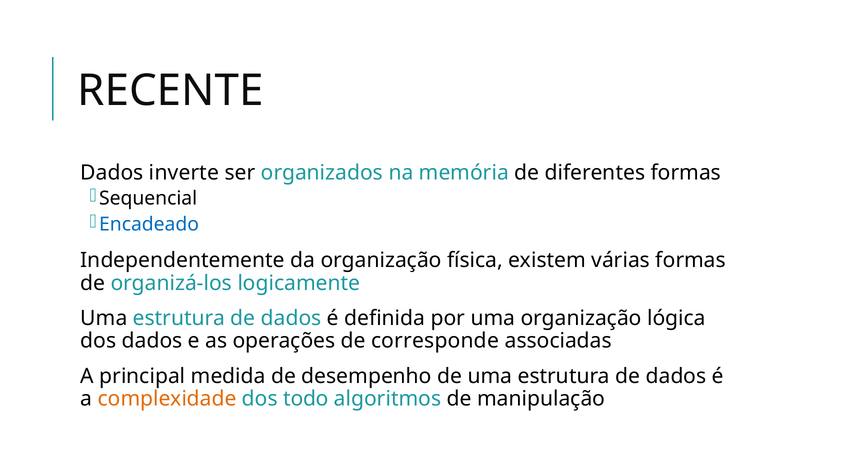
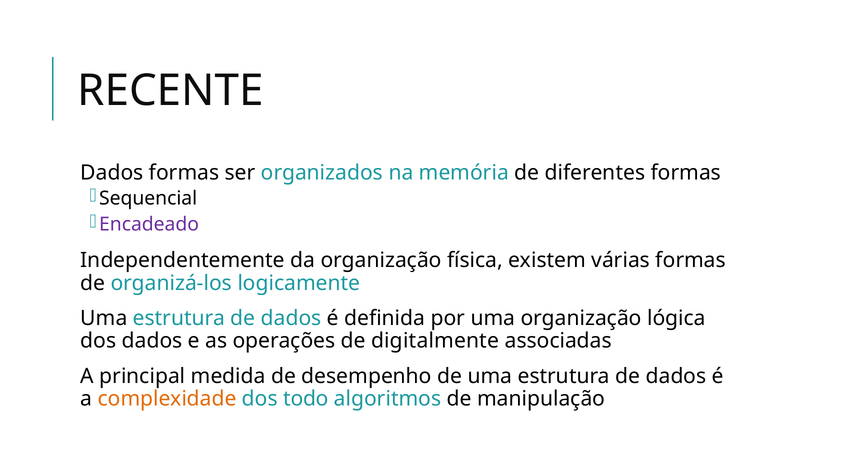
Dados inverte: inverte -> formas (184, 173)
Encadeado colour: blue -> purple (149, 224)
corresponde: corresponde -> digitalmente (435, 341)
